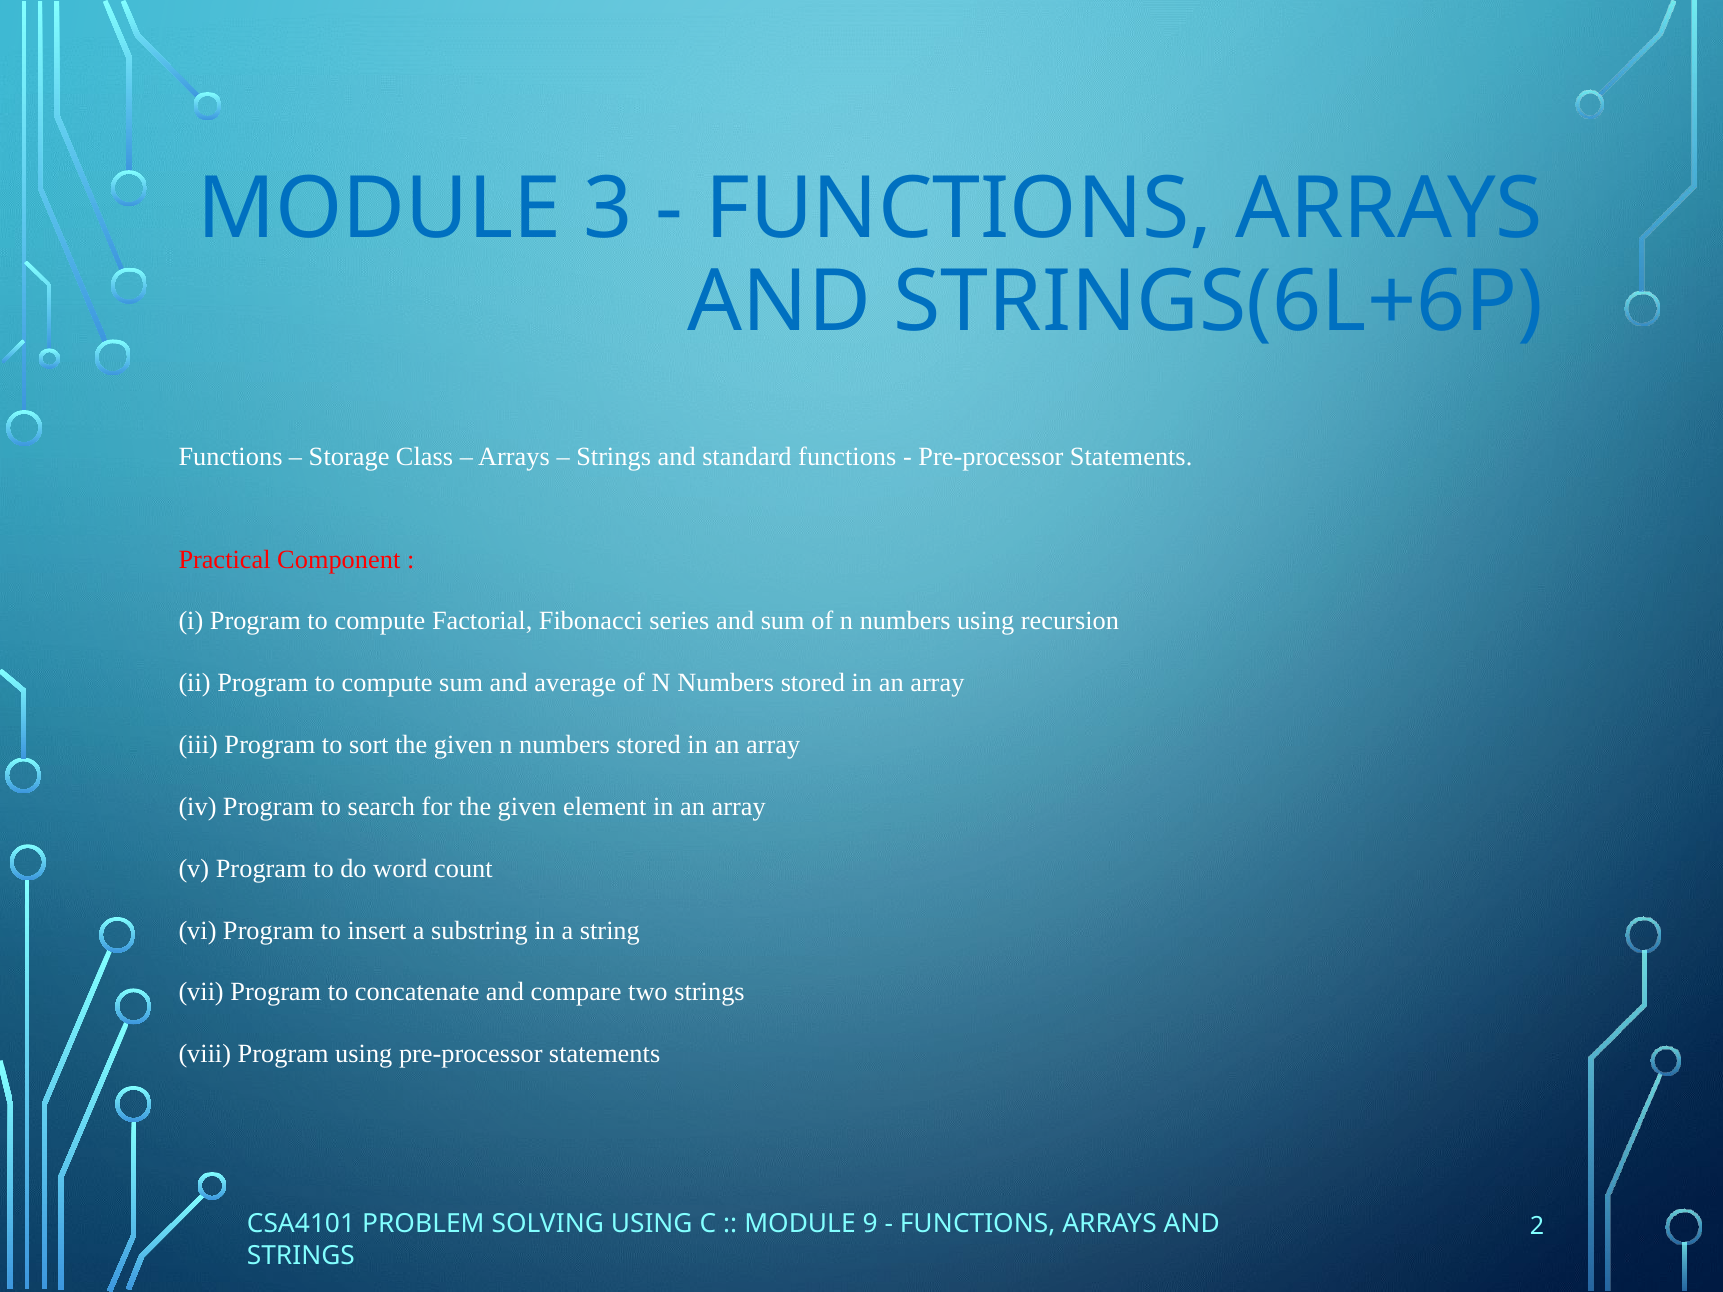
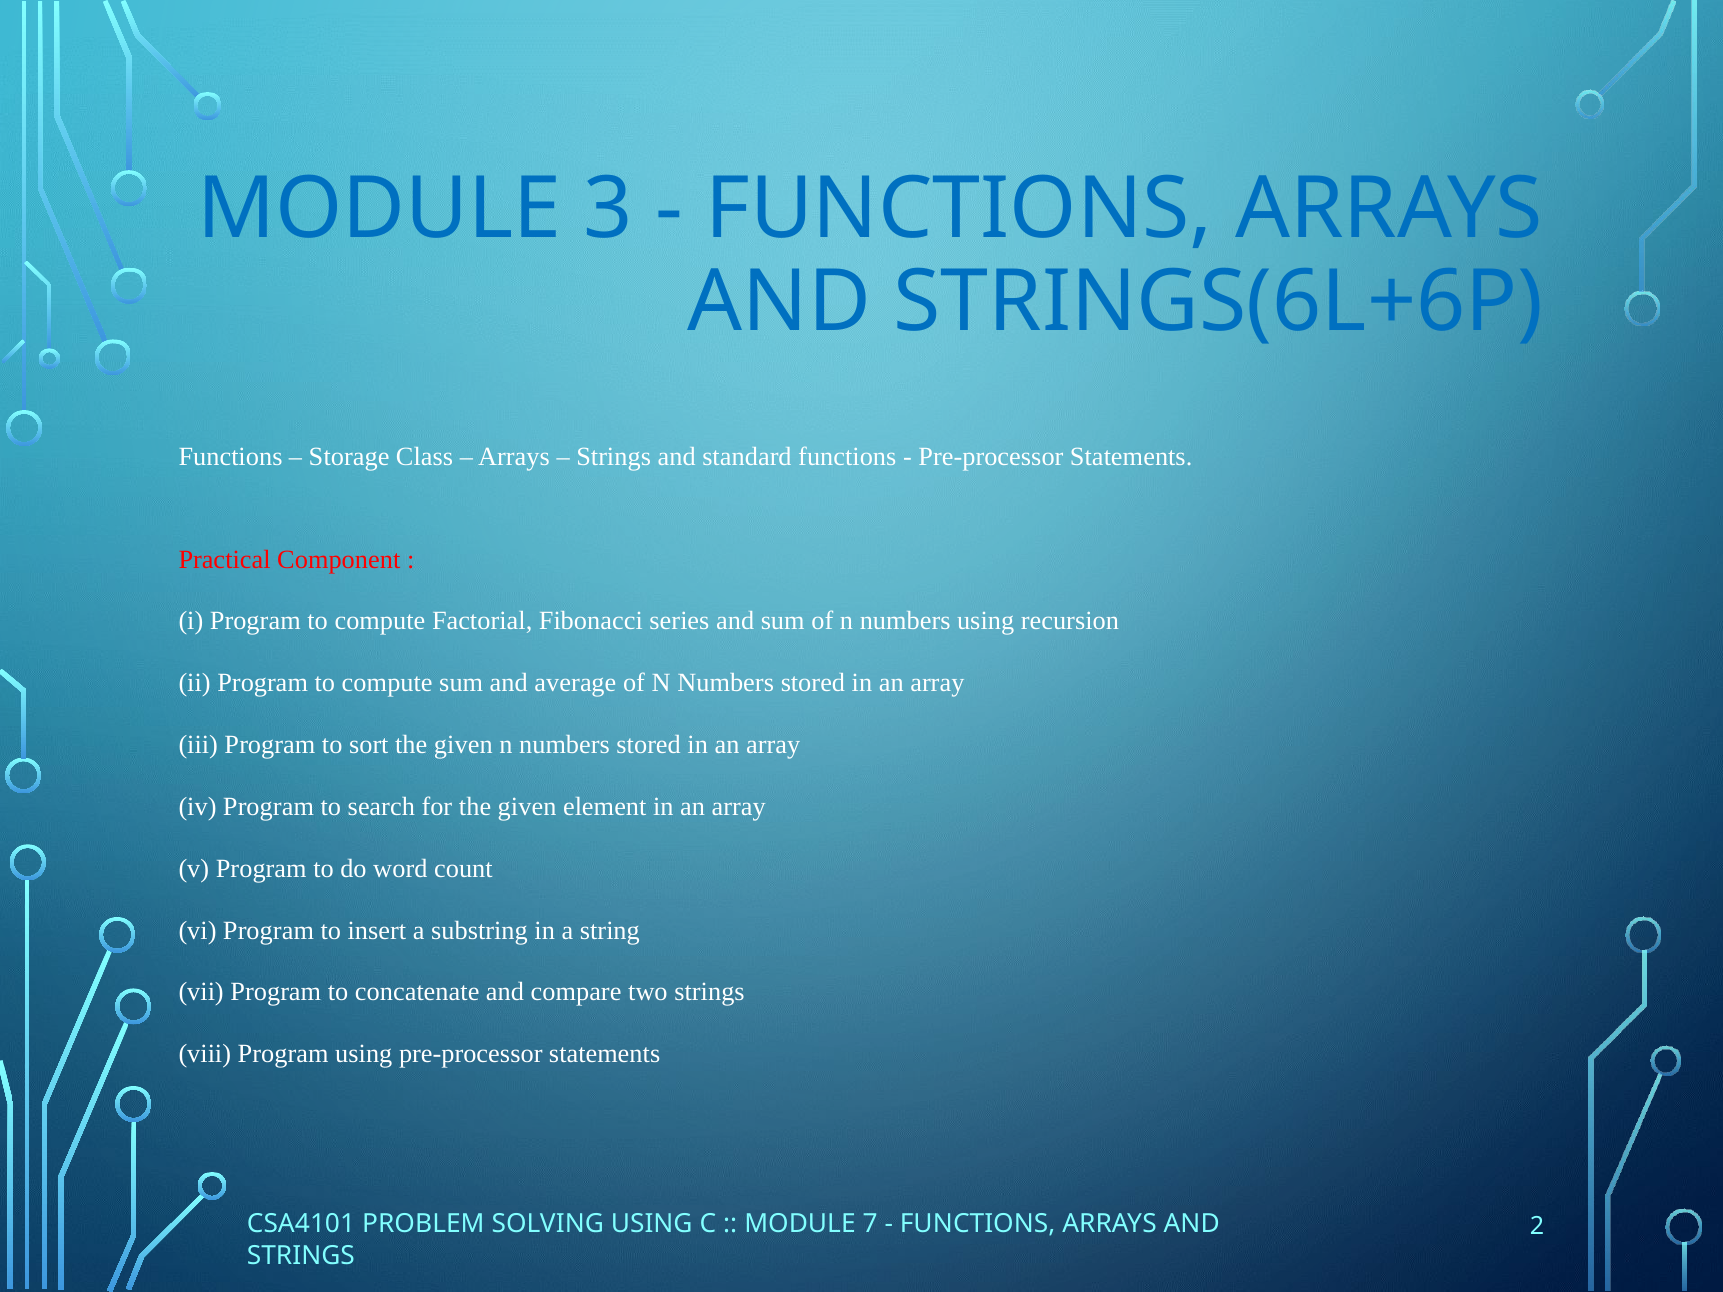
9: 9 -> 7 (870, 1224)
